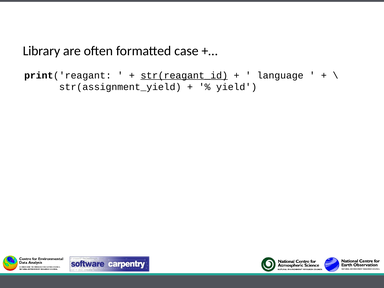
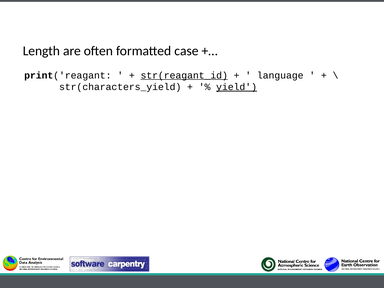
Library: Library -> Length (41, 51)
str(assignment_yield: str(assignment_yield -> str(characters_yield (120, 87)
yield underline: none -> present (237, 87)
